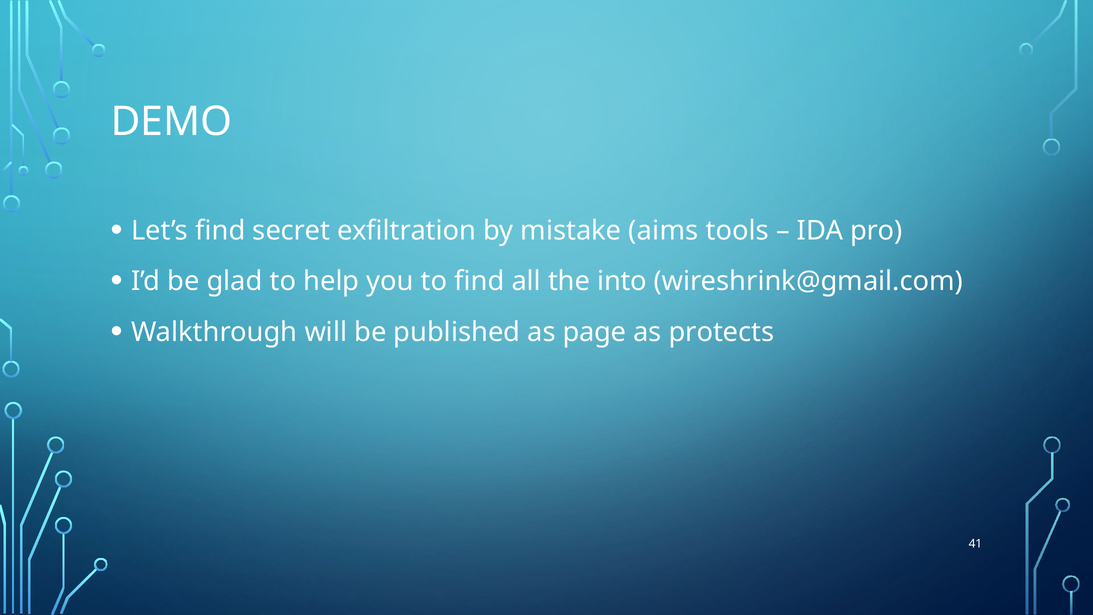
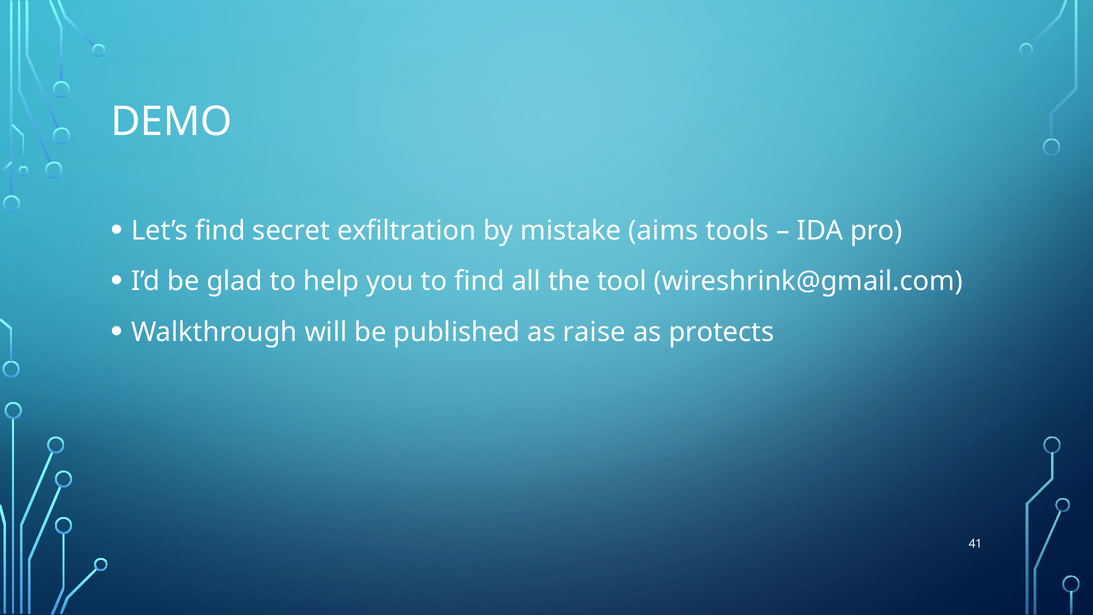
into: into -> tool (622, 281)
page: page -> raise (594, 332)
